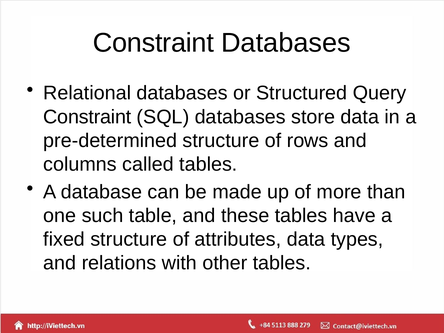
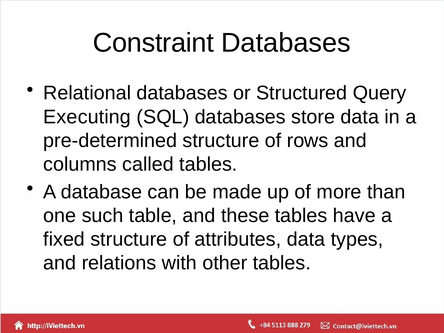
Constraint: Constraint -> Executing (87, 117)
